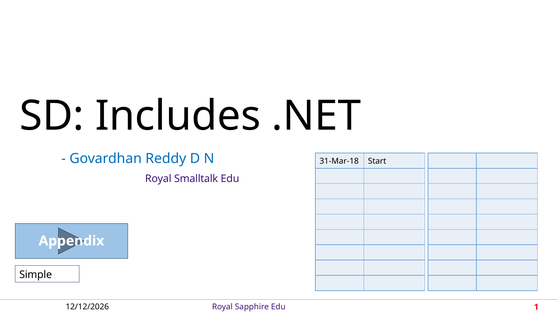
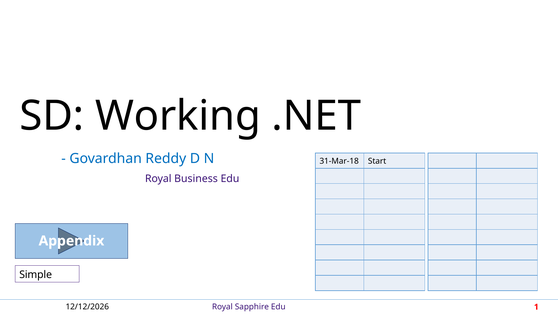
Includes: Includes -> Working (178, 116)
Smalltalk: Smalltalk -> Business (196, 179)
